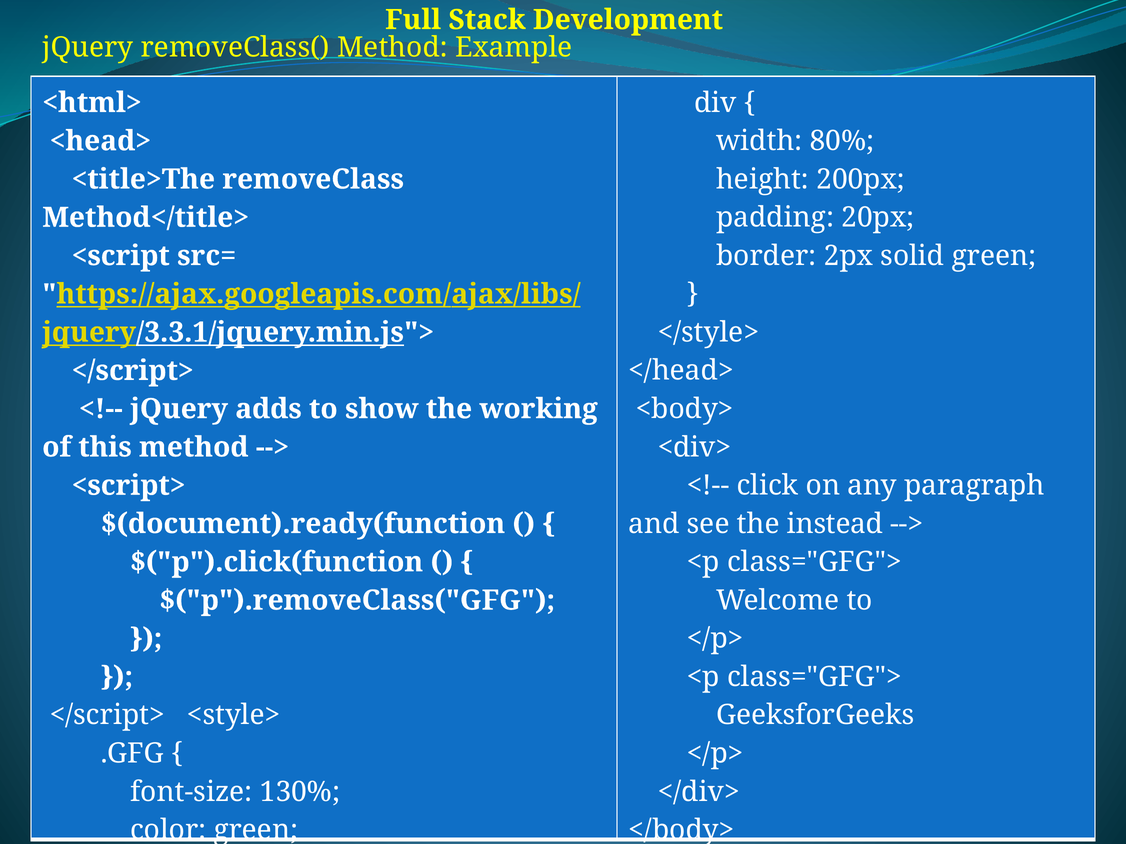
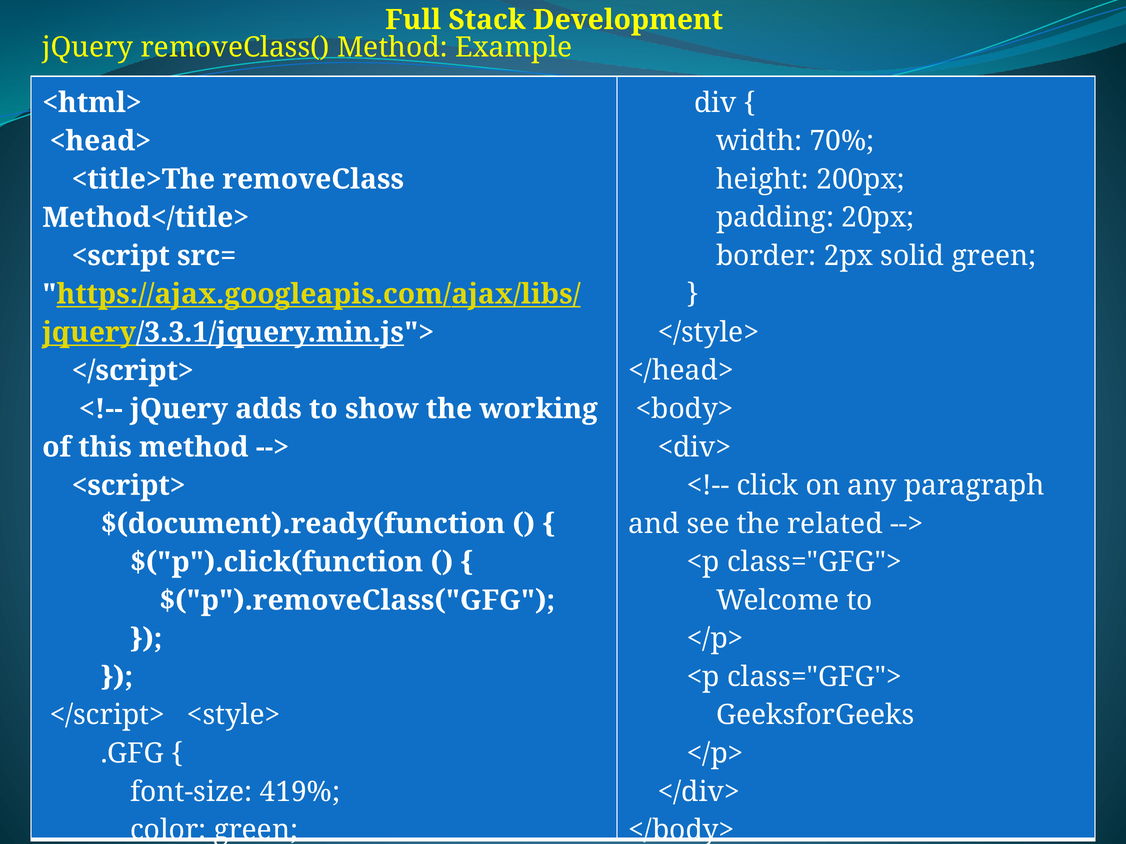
80%: 80% -> 70% (842, 141)
instead: instead -> related (835, 524)
130%: 130% -> 419% (300, 792)
